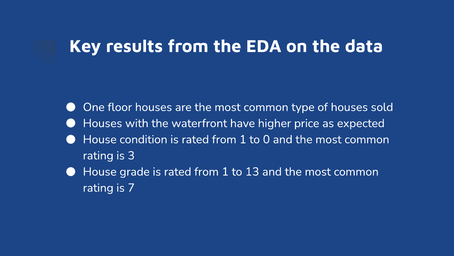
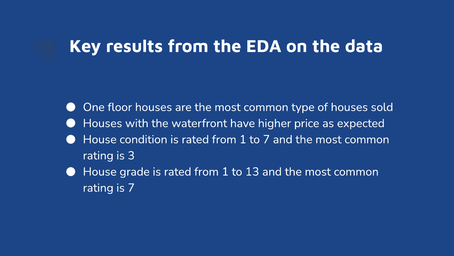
to 0: 0 -> 7 (266, 139)
